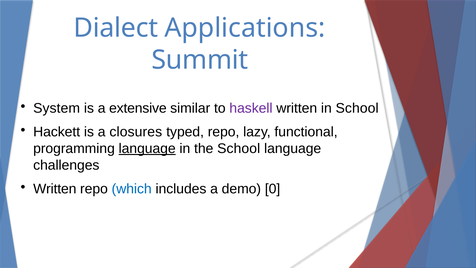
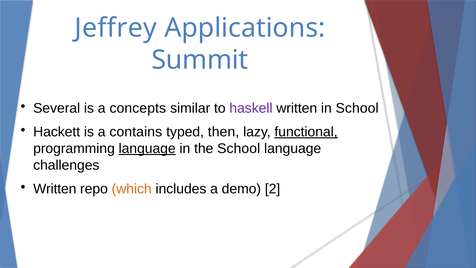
Dialect: Dialect -> Jeffrey (116, 28)
System: System -> Several (57, 108)
extensive: extensive -> concepts (138, 108)
closures: closures -> contains (136, 132)
typed repo: repo -> then (224, 132)
functional underline: none -> present (306, 132)
which colour: blue -> orange (132, 189)
0: 0 -> 2 (273, 189)
